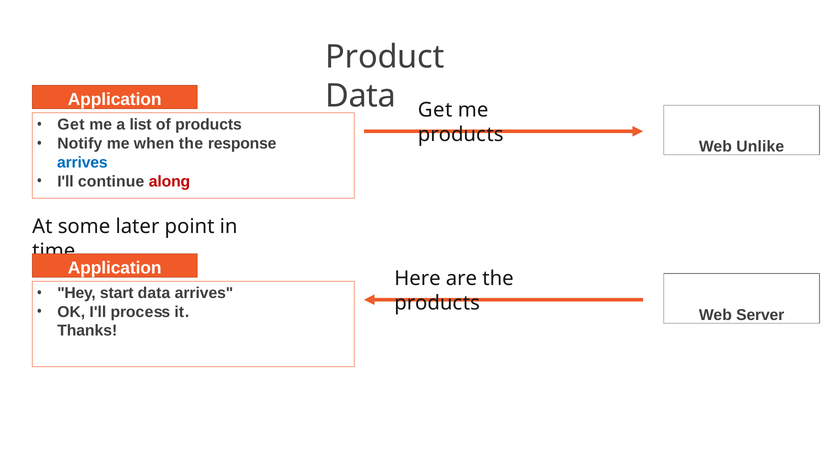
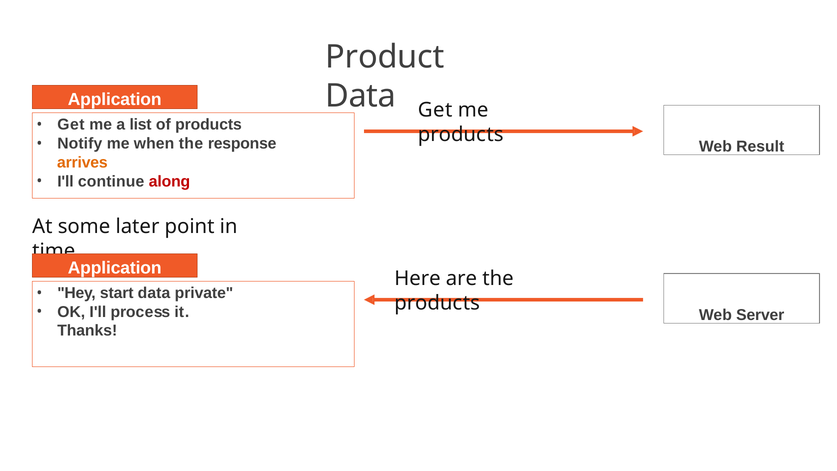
Unlike: Unlike -> Result (760, 146)
arrives colour: blue -> orange (82, 162)
data arrives: arrives -> private (204, 293)
